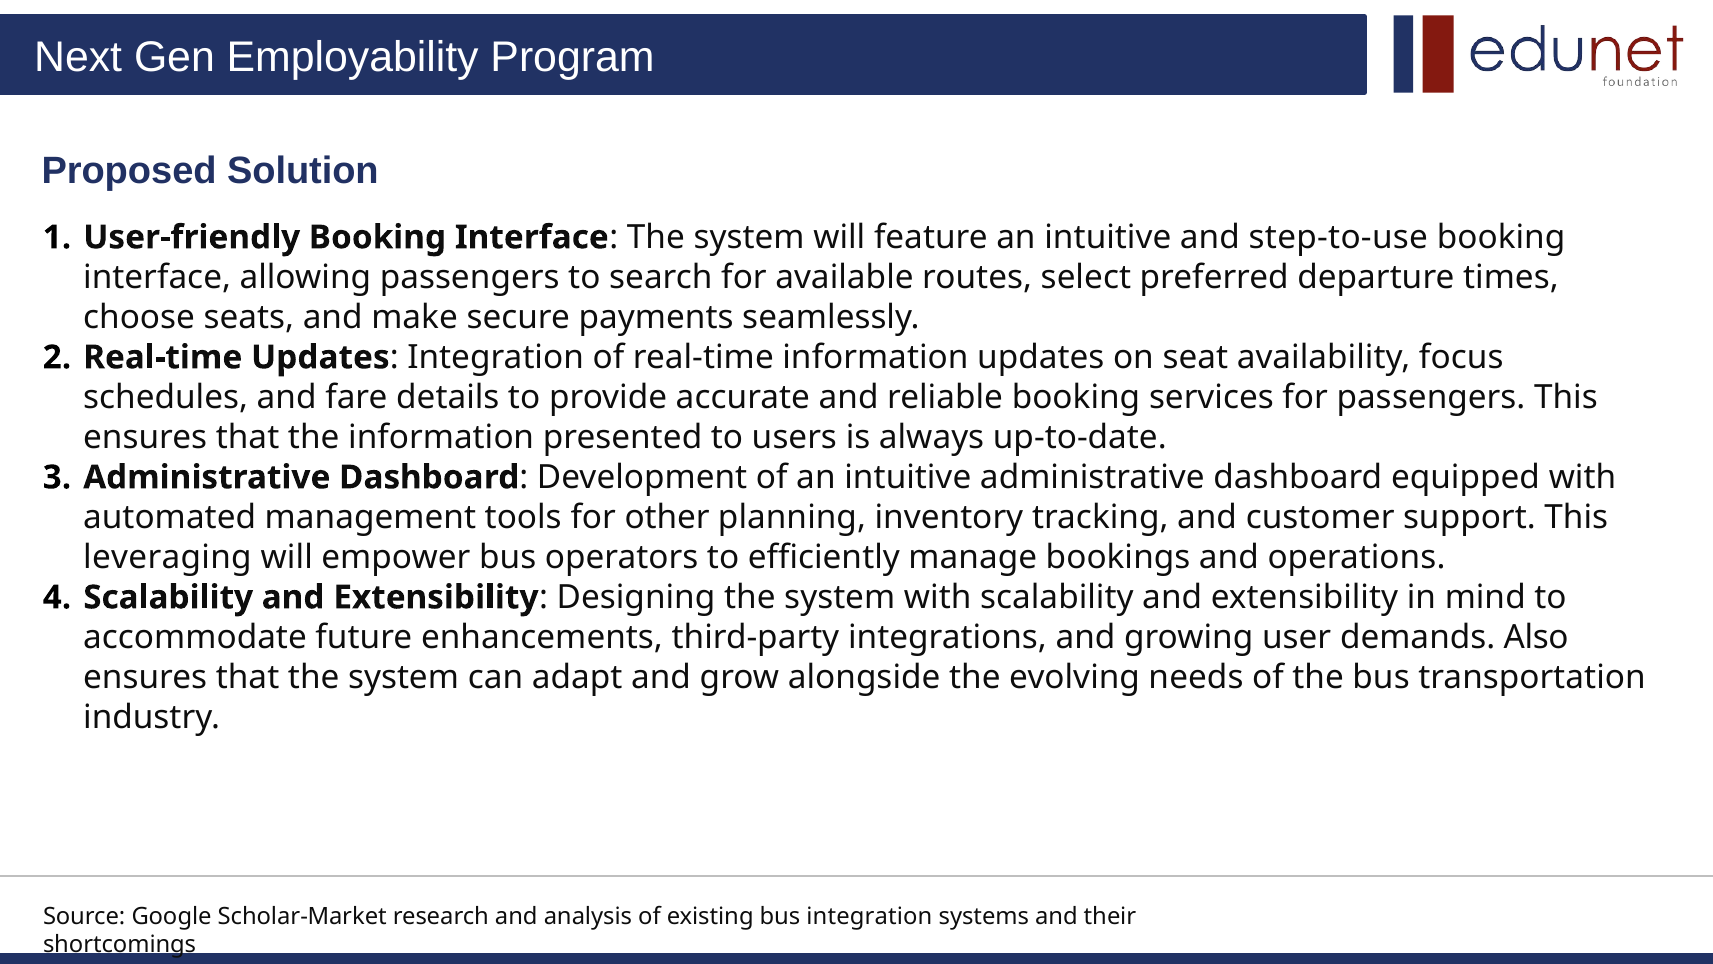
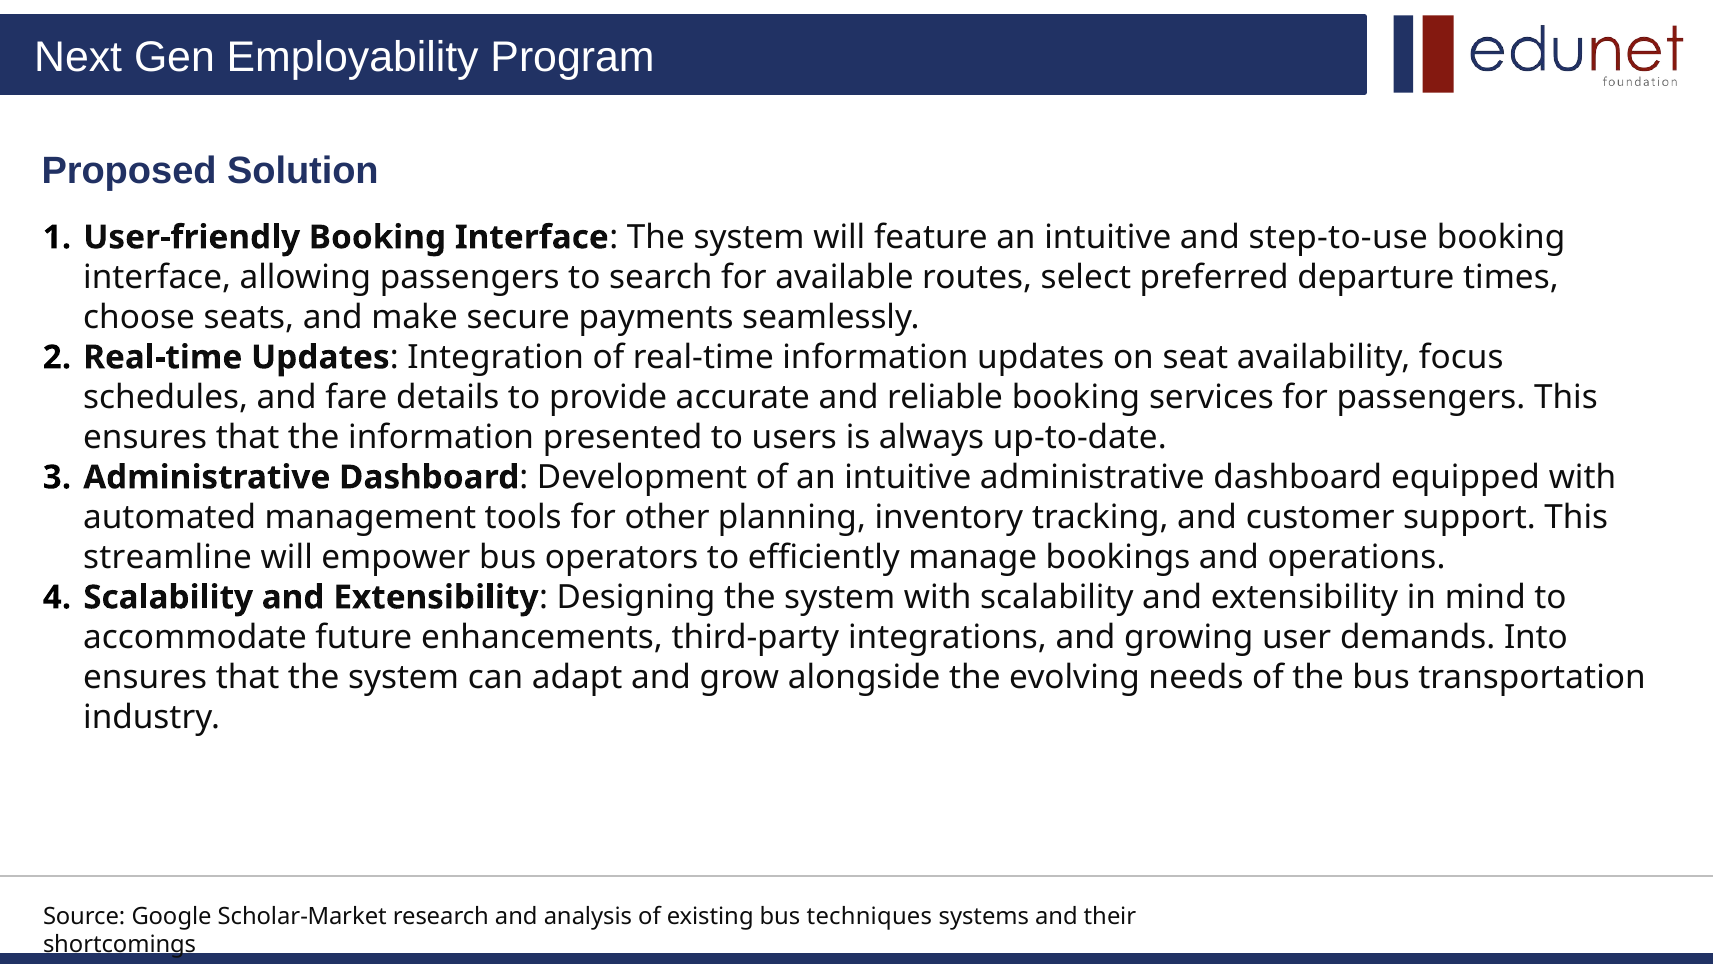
leveraging: leveraging -> streamline (168, 557)
Also: Also -> Into (1536, 637)
bus integration: integration -> techniques (869, 916)
